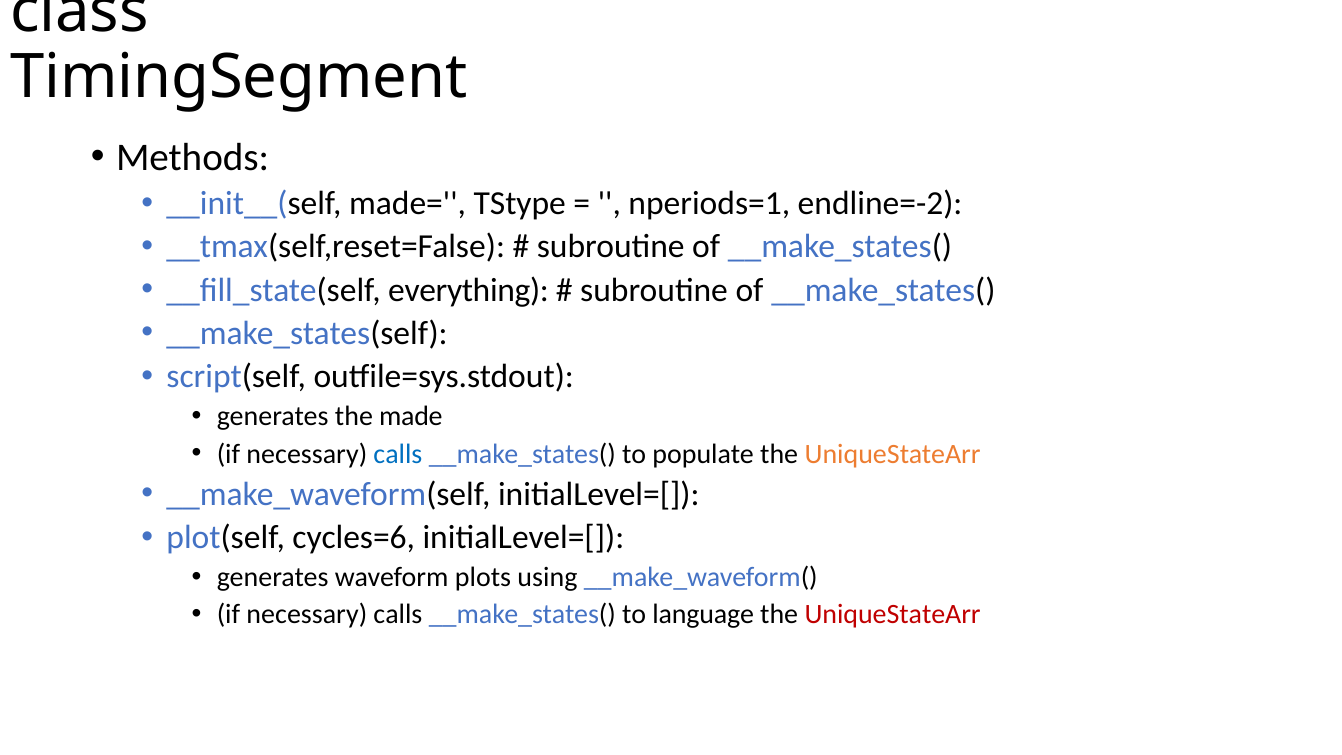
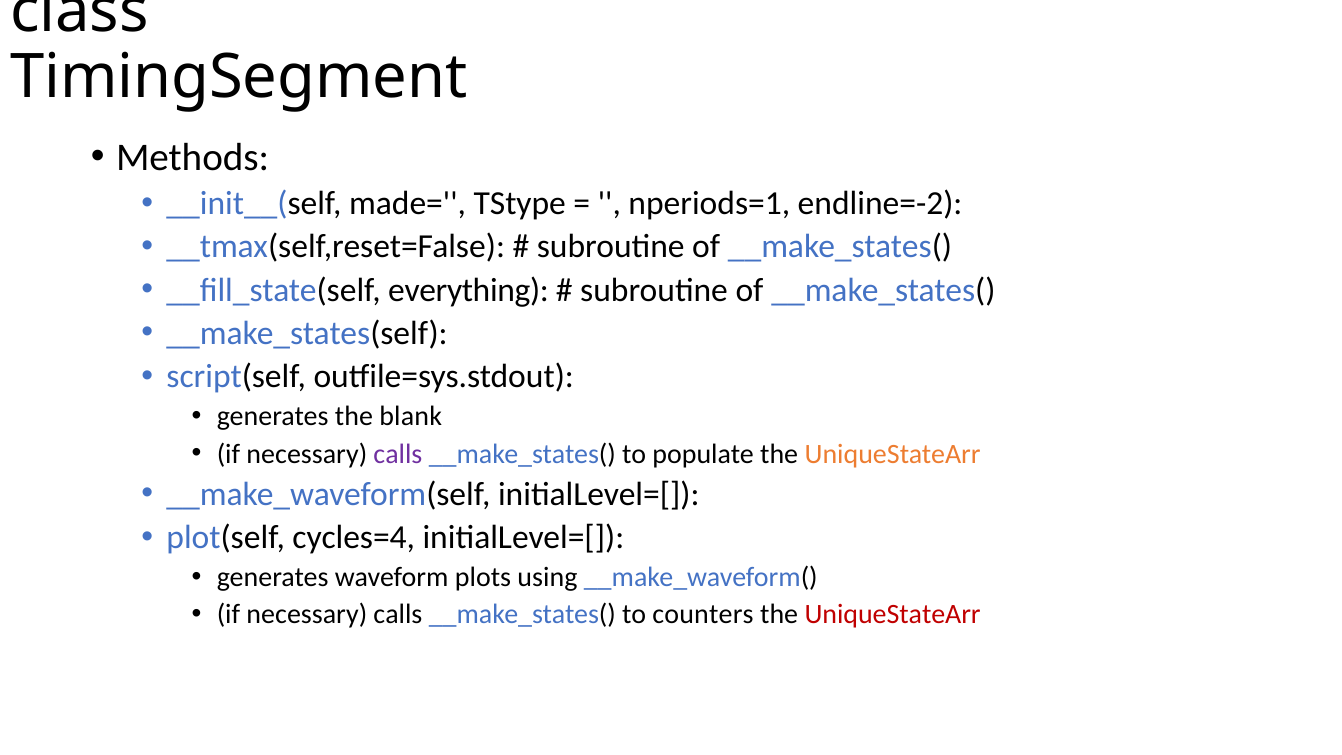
made: made -> blank (411, 417)
calls colour: blue -> purple (398, 454)
cycles=6: cycles=6 -> cycles=4 (354, 537)
language: language -> counters (703, 615)
